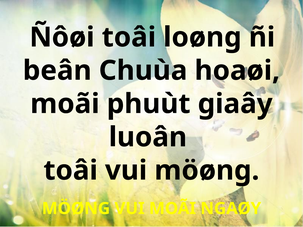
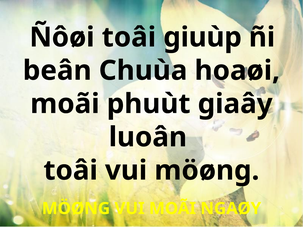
loøng: loøng -> giuùp (203, 37)
